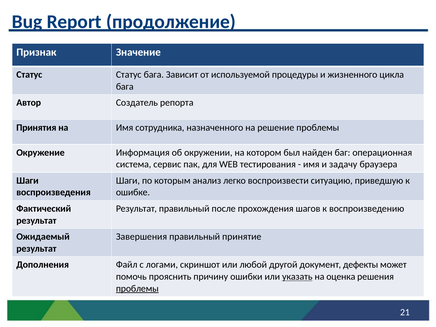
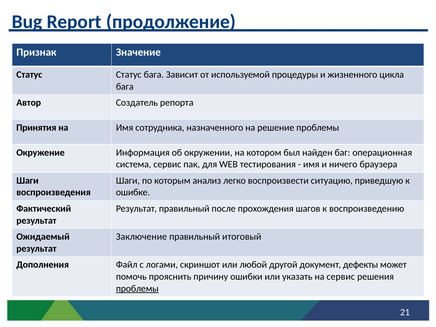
задачу: задачу -> ничего (343, 164)
Завершения: Завершения -> Заключение (141, 237)
принятие: принятие -> итоговый (242, 237)
указать underline: present -> none (297, 277)
на оценка: оценка -> сервис (341, 277)
